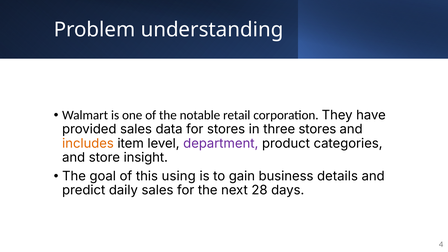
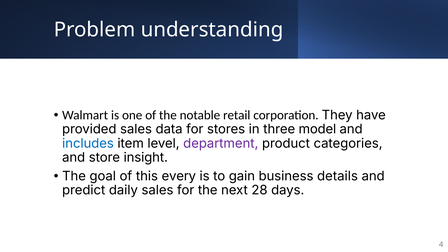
three stores: stores -> model (317, 129)
includes colour: orange -> blue (88, 143)
using: using -> every (179, 176)
